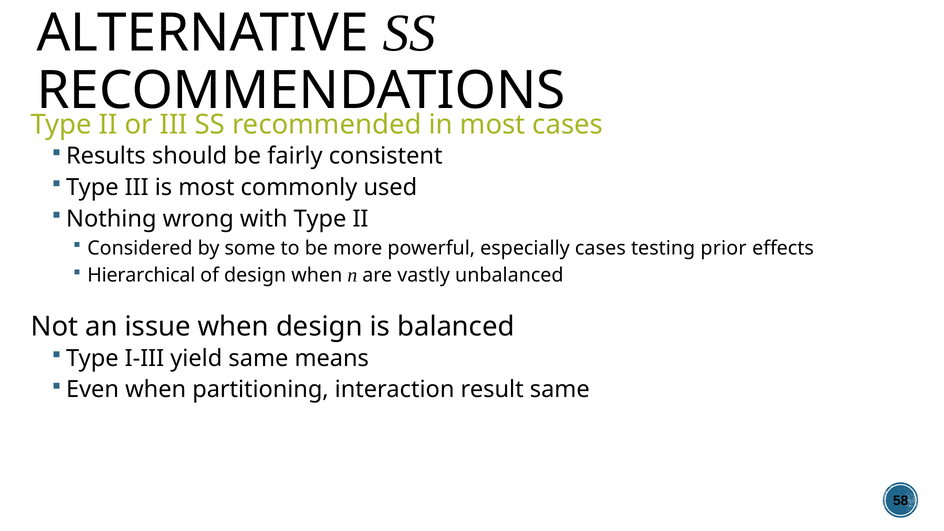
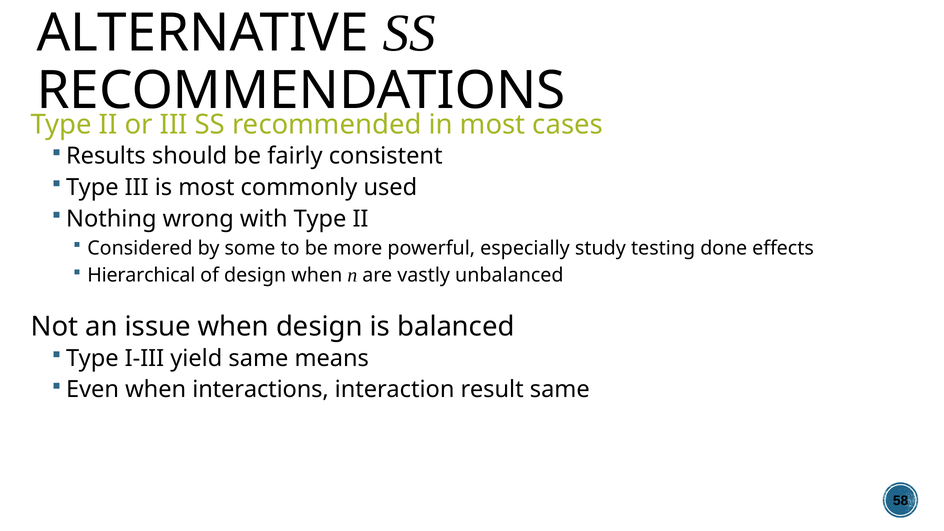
especially cases: cases -> study (600, 248)
prior: prior -> done (724, 248)
partitioning: partitioning -> interactions (261, 390)
